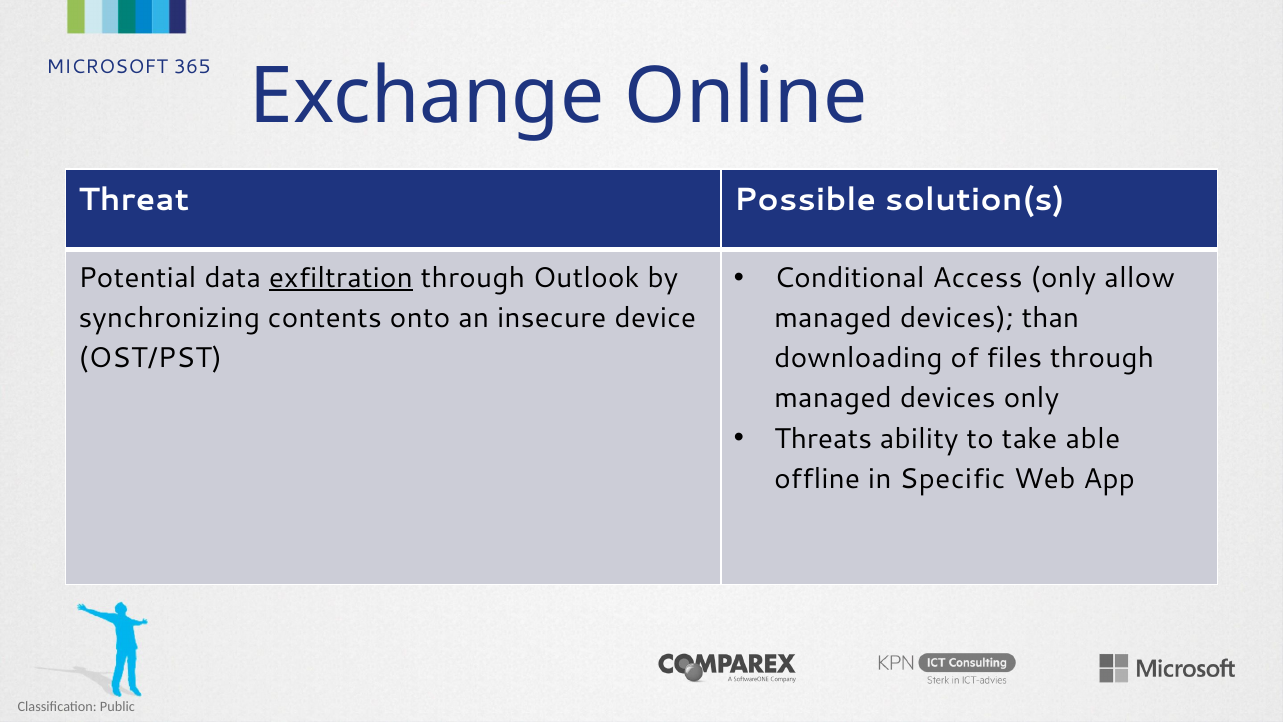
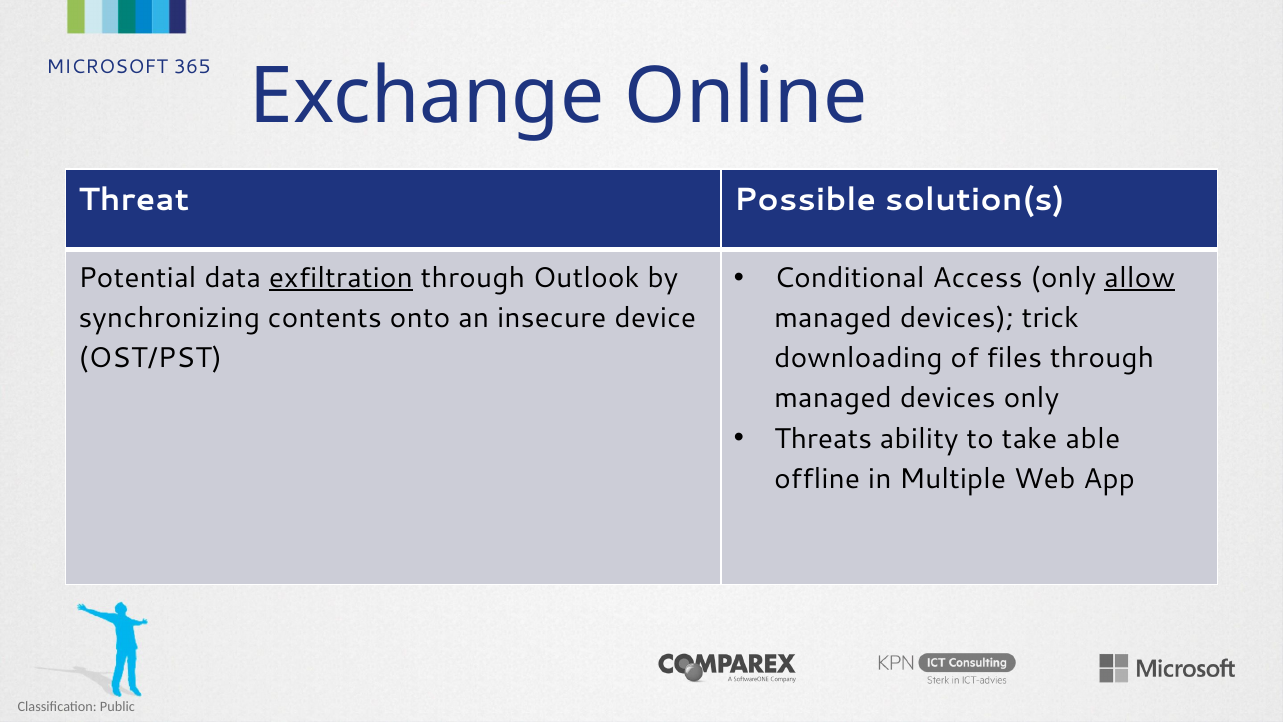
allow underline: none -> present (1140, 278)
than: than -> trick (1050, 318)
Specific: Specific -> Multiple (953, 479)
